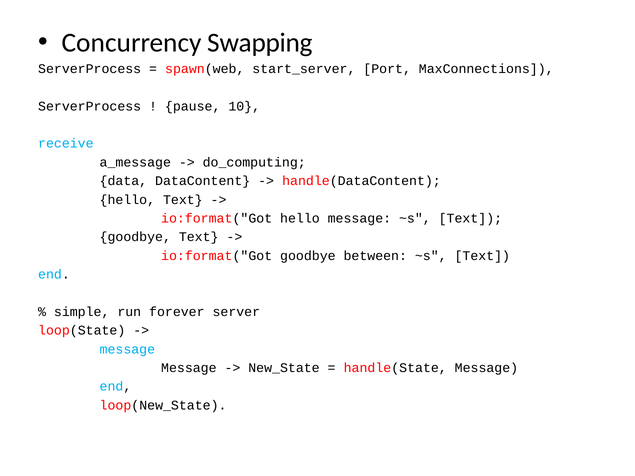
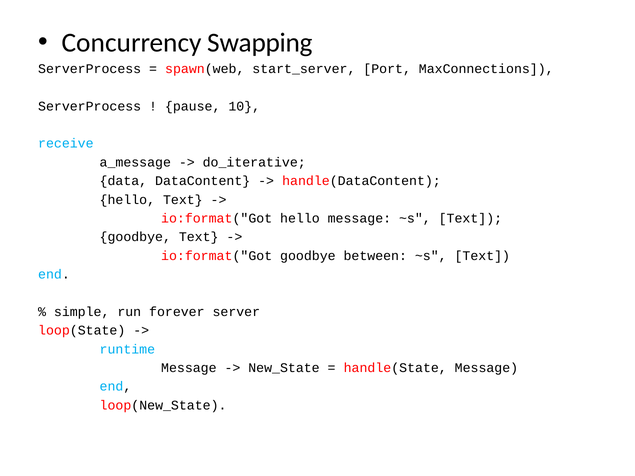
do_computing: do_computing -> do_iterative (254, 162)
message: message -> runtime (127, 349)
